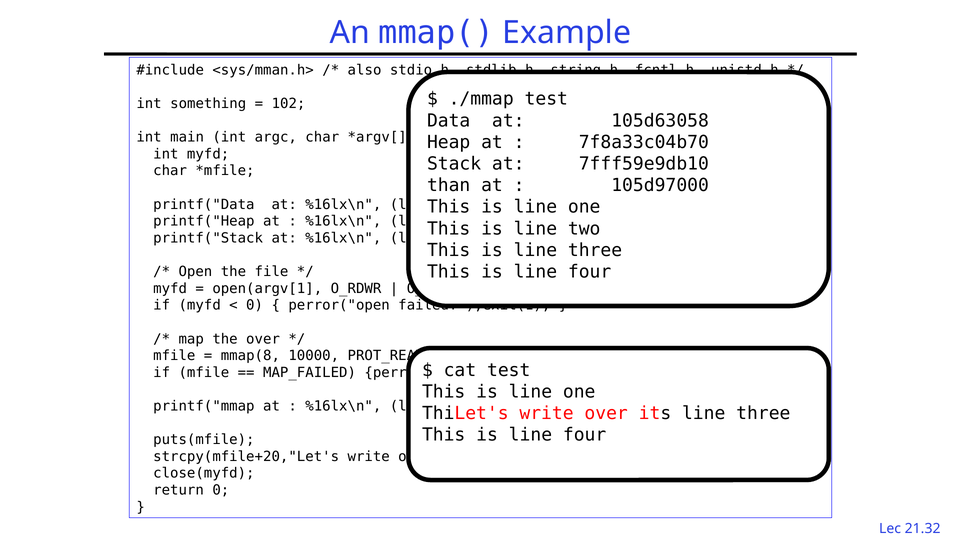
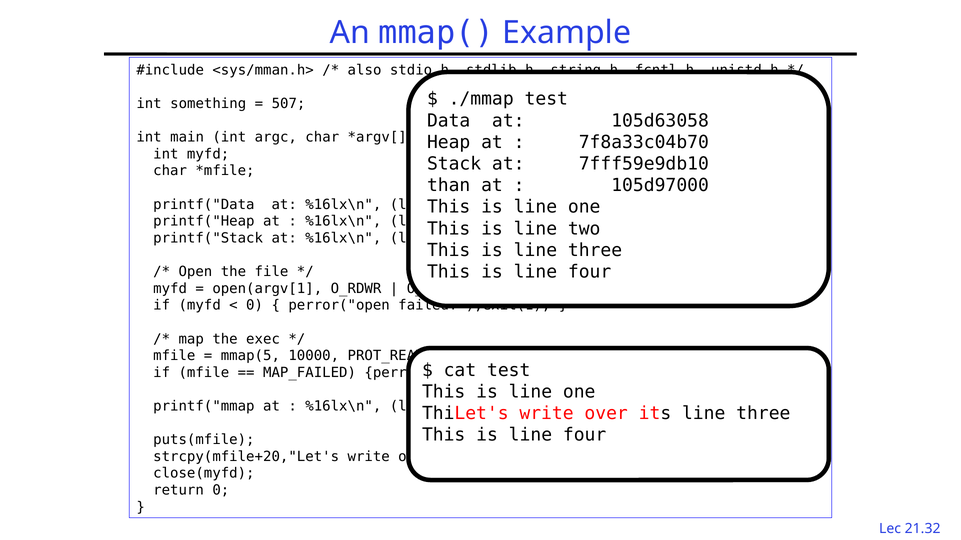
102: 102 -> 507 (289, 104)
the over: over -> exec (263, 339)
mmap(8: mmap(8 -> mmap(5 (250, 356)
